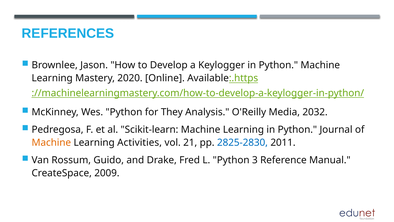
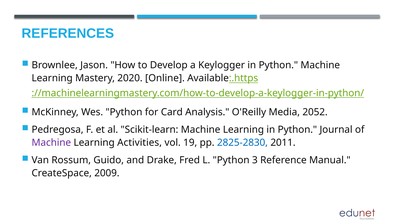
They: They -> Card (172, 112)
2032: 2032 -> 2052 (315, 112)
Machine colour: orange -> purple (51, 142)
21: 21 -> 19 (190, 142)
